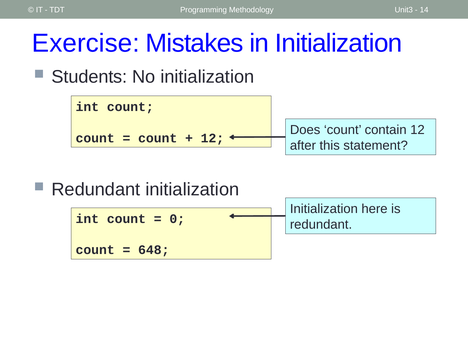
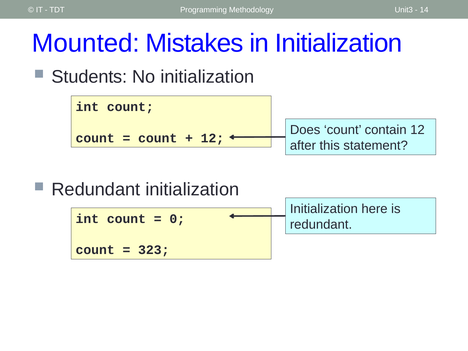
Exercise: Exercise -> Mounted (86, 43)
648: 648 -> 323 (154, 250)
